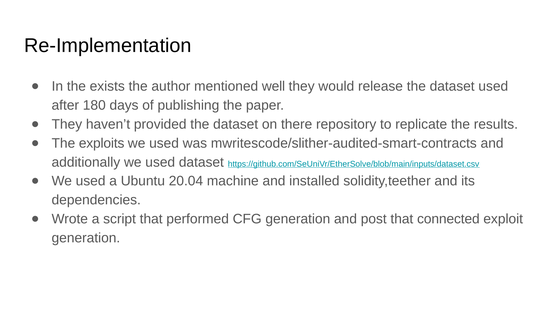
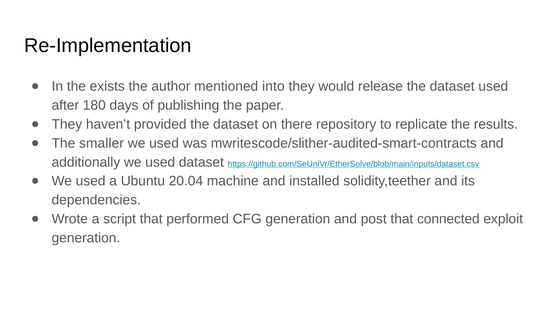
well: well -> into (273, 86)
exploits: exploits -> smaller (101, 143)
